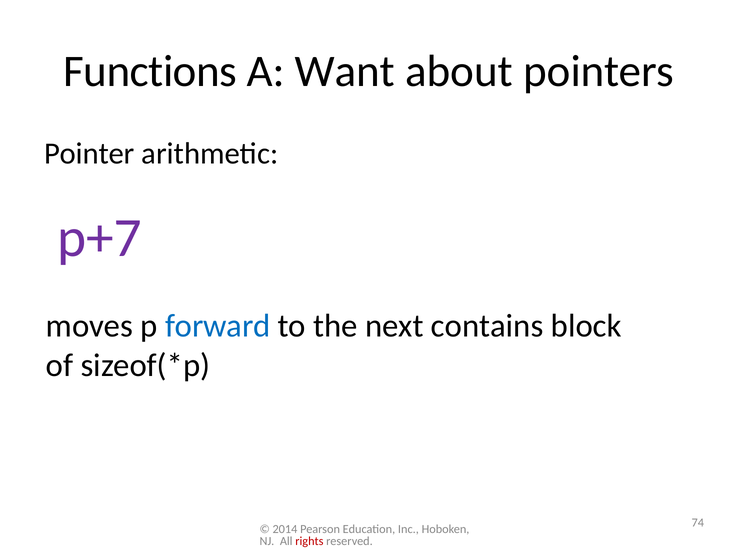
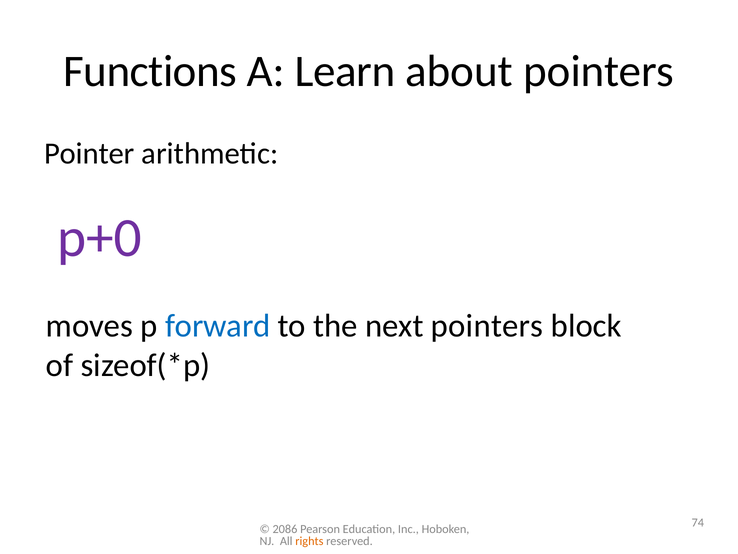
Want: Want -> Learn (345, 71)
p+7: p+7 -> p+0 (99, 238)
next contains: contains -> pointers (487, 326)
2014: 2014 -> 2086 (285, 528)
rights colour: red -> orange (309, 541)
